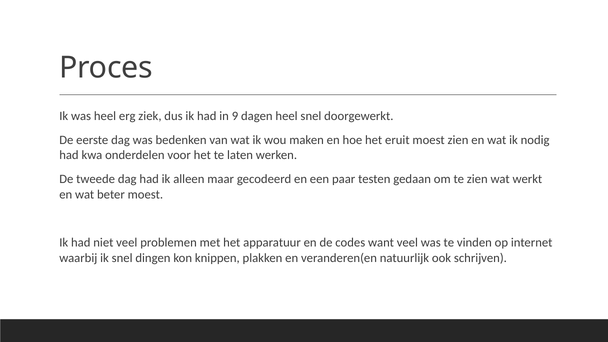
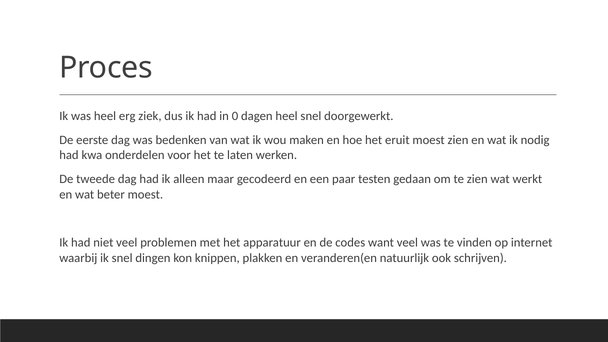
9: 9 -> 0 (235, 116)
